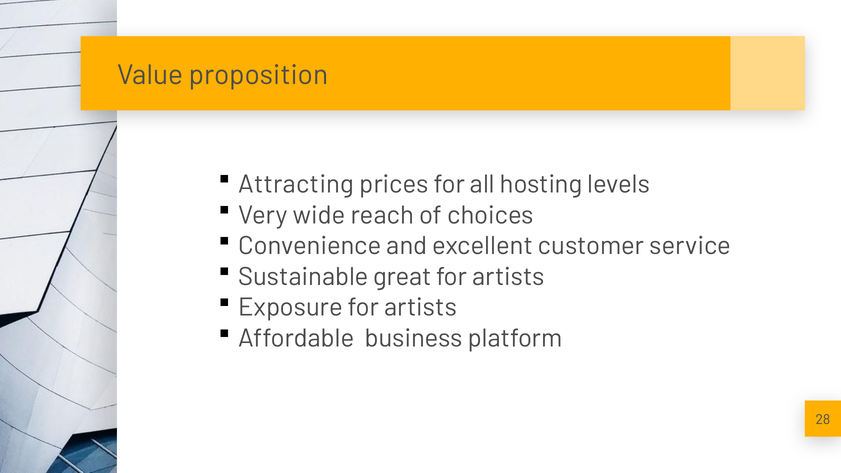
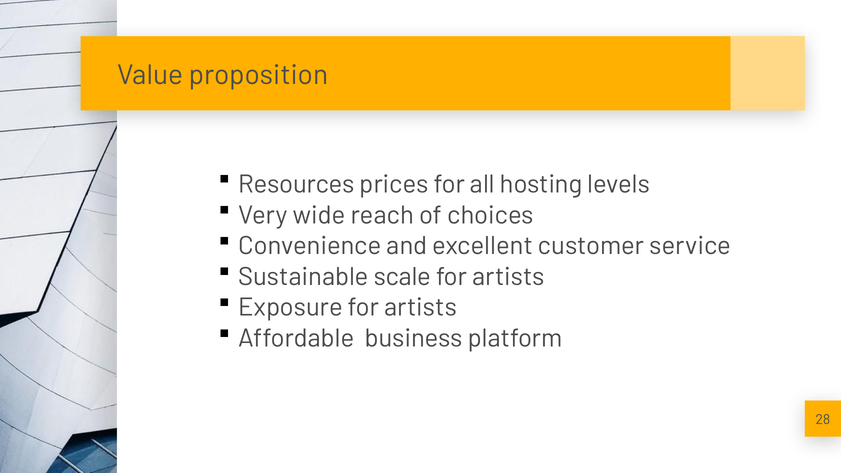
Attracting: Attracting -> Resources (297, 184)
great: great -> scale (402, 277)
